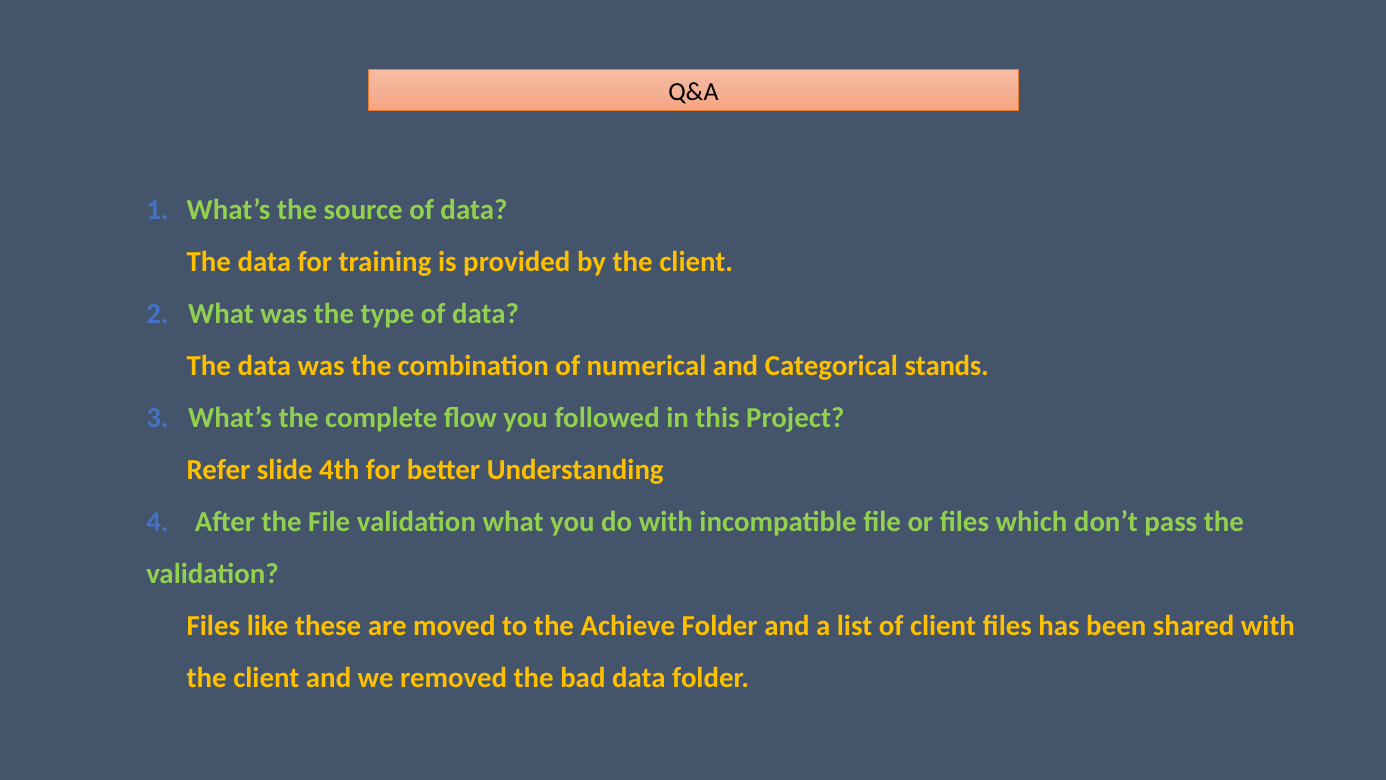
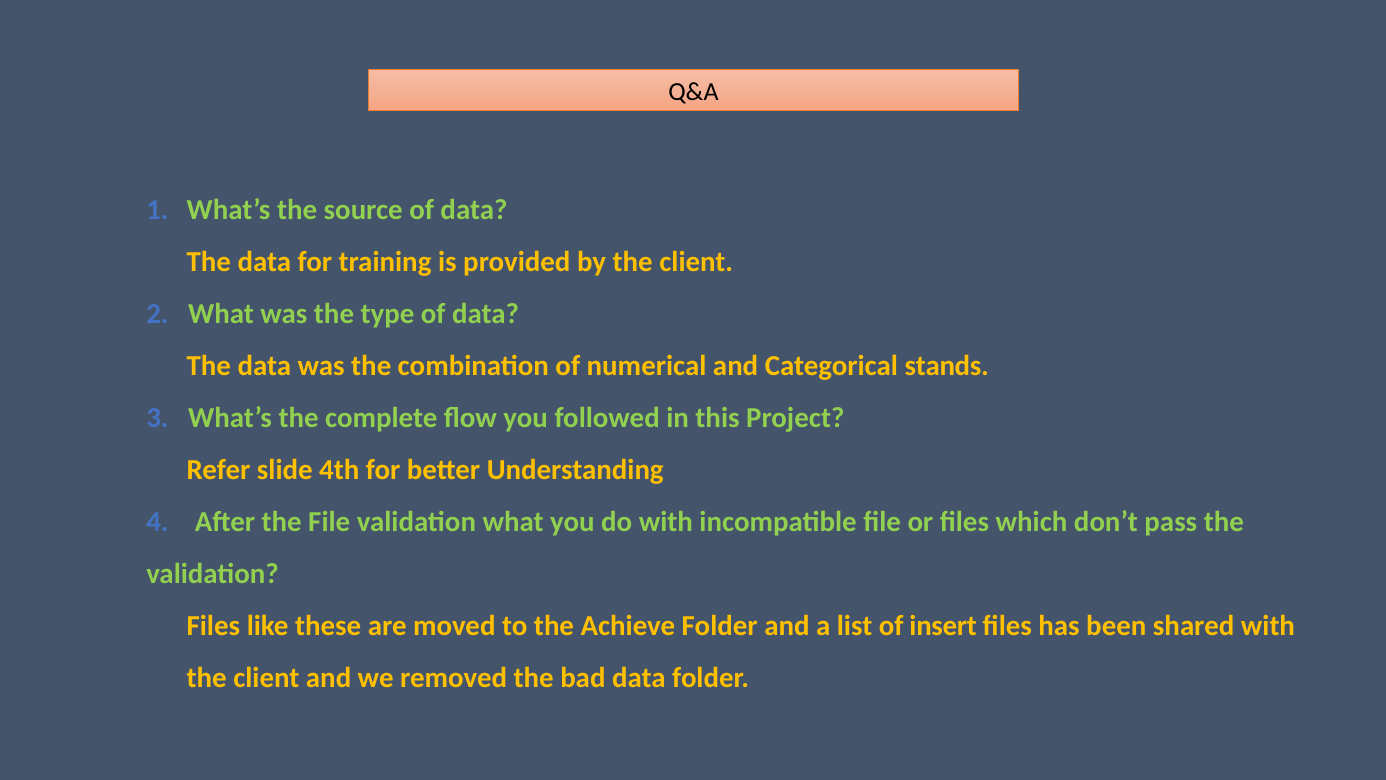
of client: client -> insert (943, 625)
